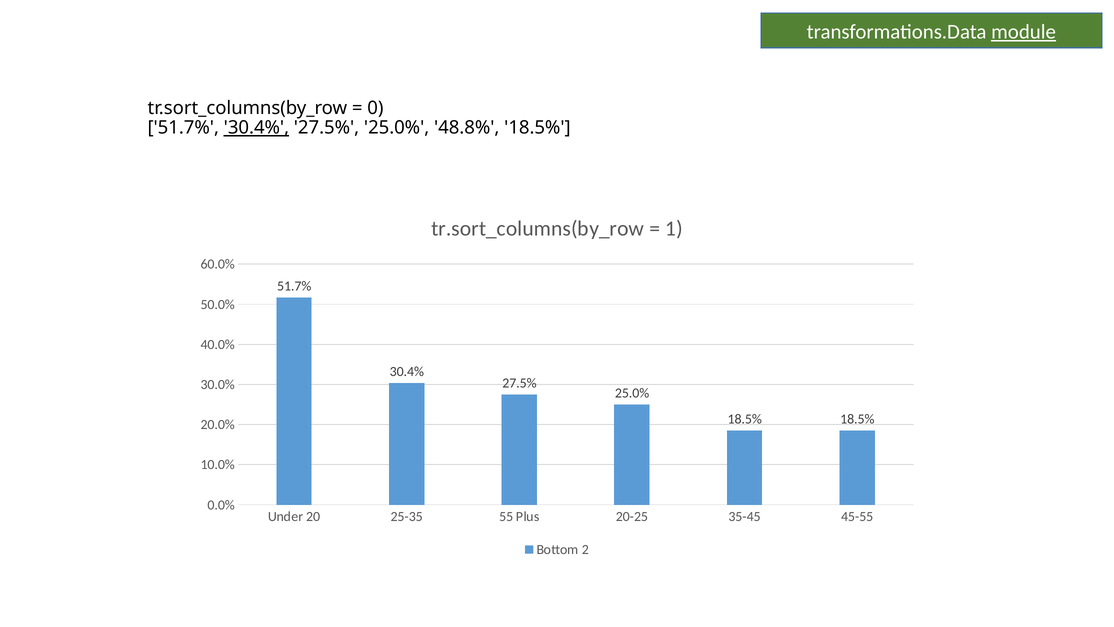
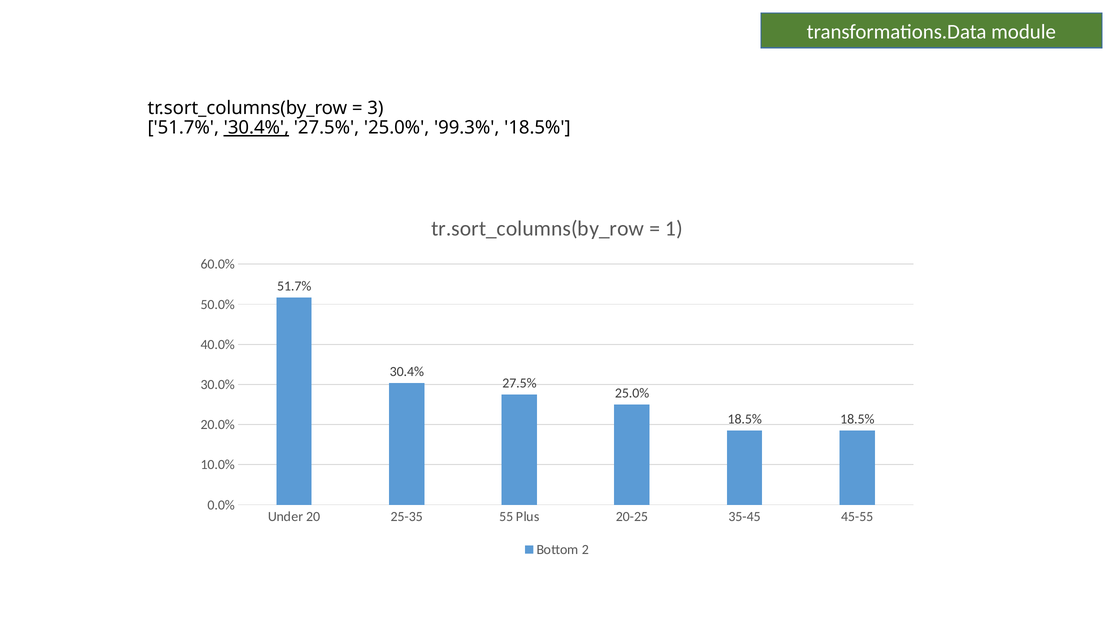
module underline: present -> none (1024, 32)
0: 0 -> 3 (375, 108)
48.8%: 48.8% -> 99.3% (467, 128)
